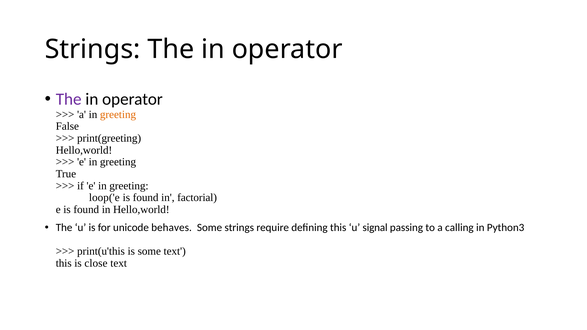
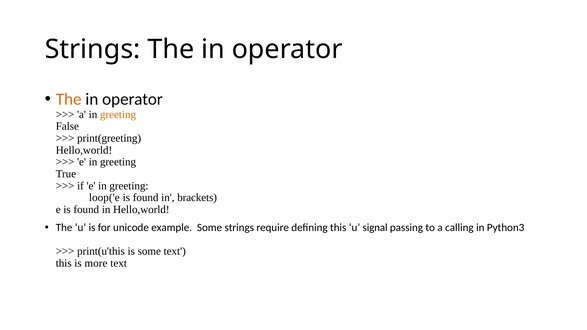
The colour: purple -> orange (69, 99)
factorial: factorial -> brackets (197, 198)
behaves: behaves -> example (172, 228)
close: close -> more (96, 263)
